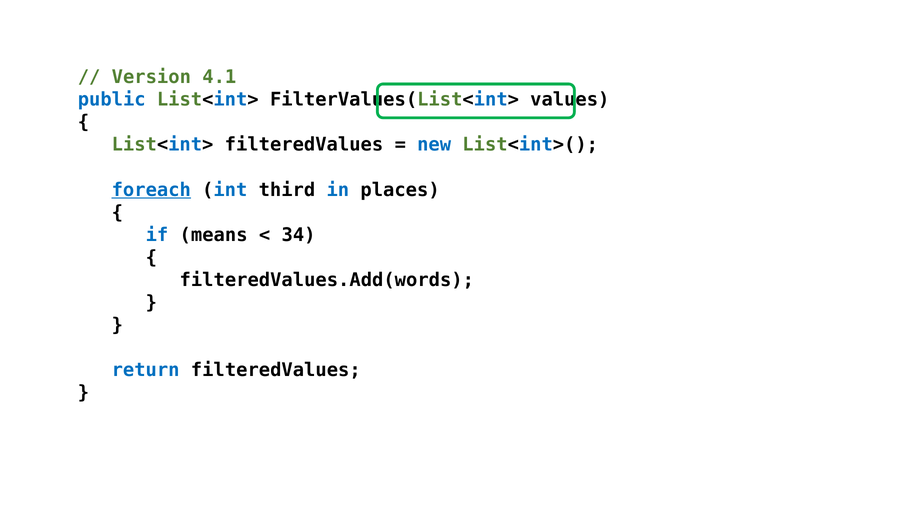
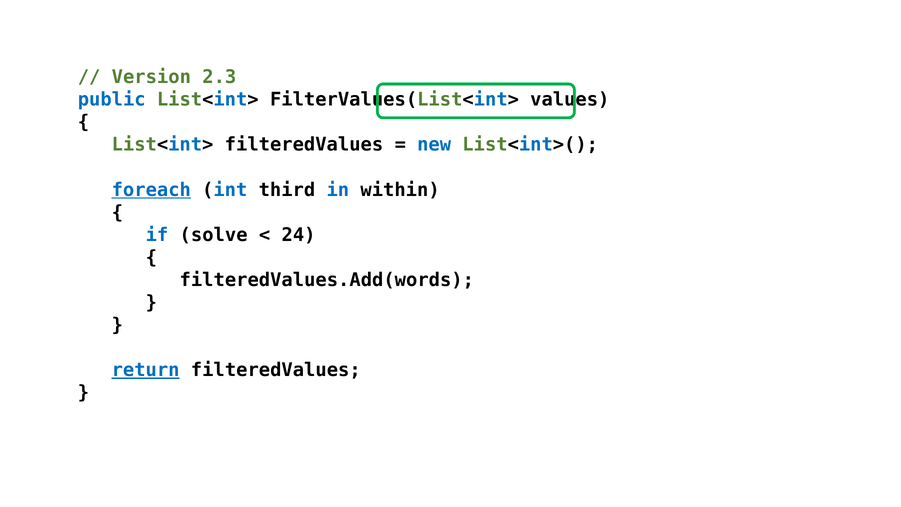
4.1: 4.1 -> 2.3 (219, 77)
places: places -> within (400, 190)
means: means -> solve (214, 235)
34: 34 -> 24 (299, 235)
return underline: none -> present (146, 370)
